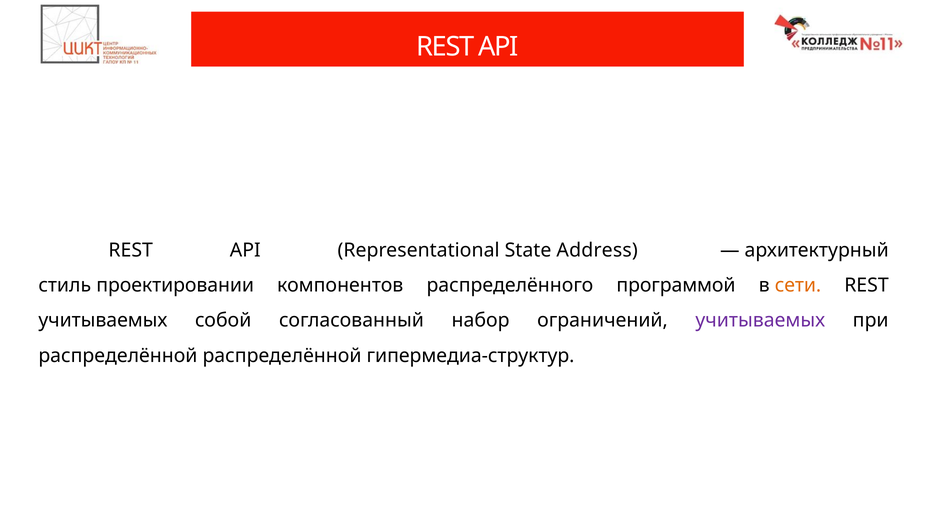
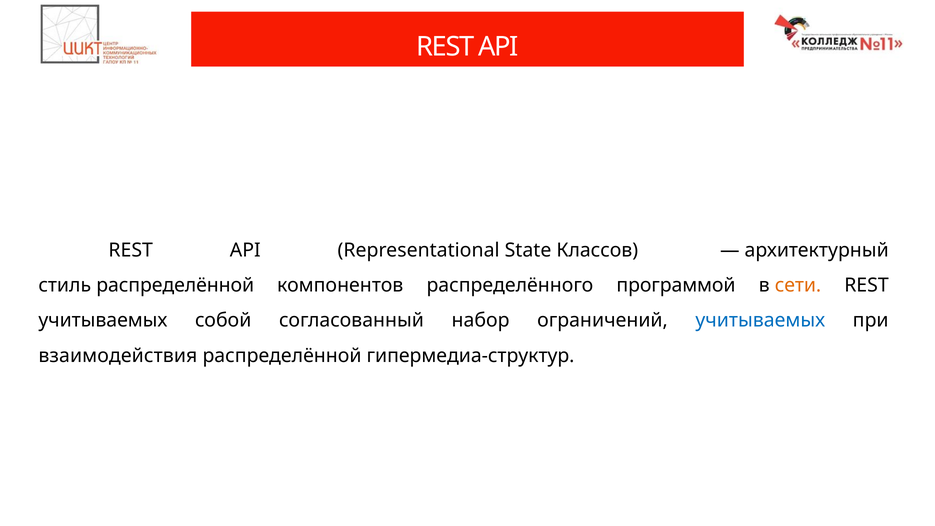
Address: Address -> Классов (597, 250)
стиль проектировании: проектировании -> распределённой (175, 285)
учитываемых colour: purple -> blue (760, 320)
распределённой: распределённой -> взаимодействия (118, 356)
